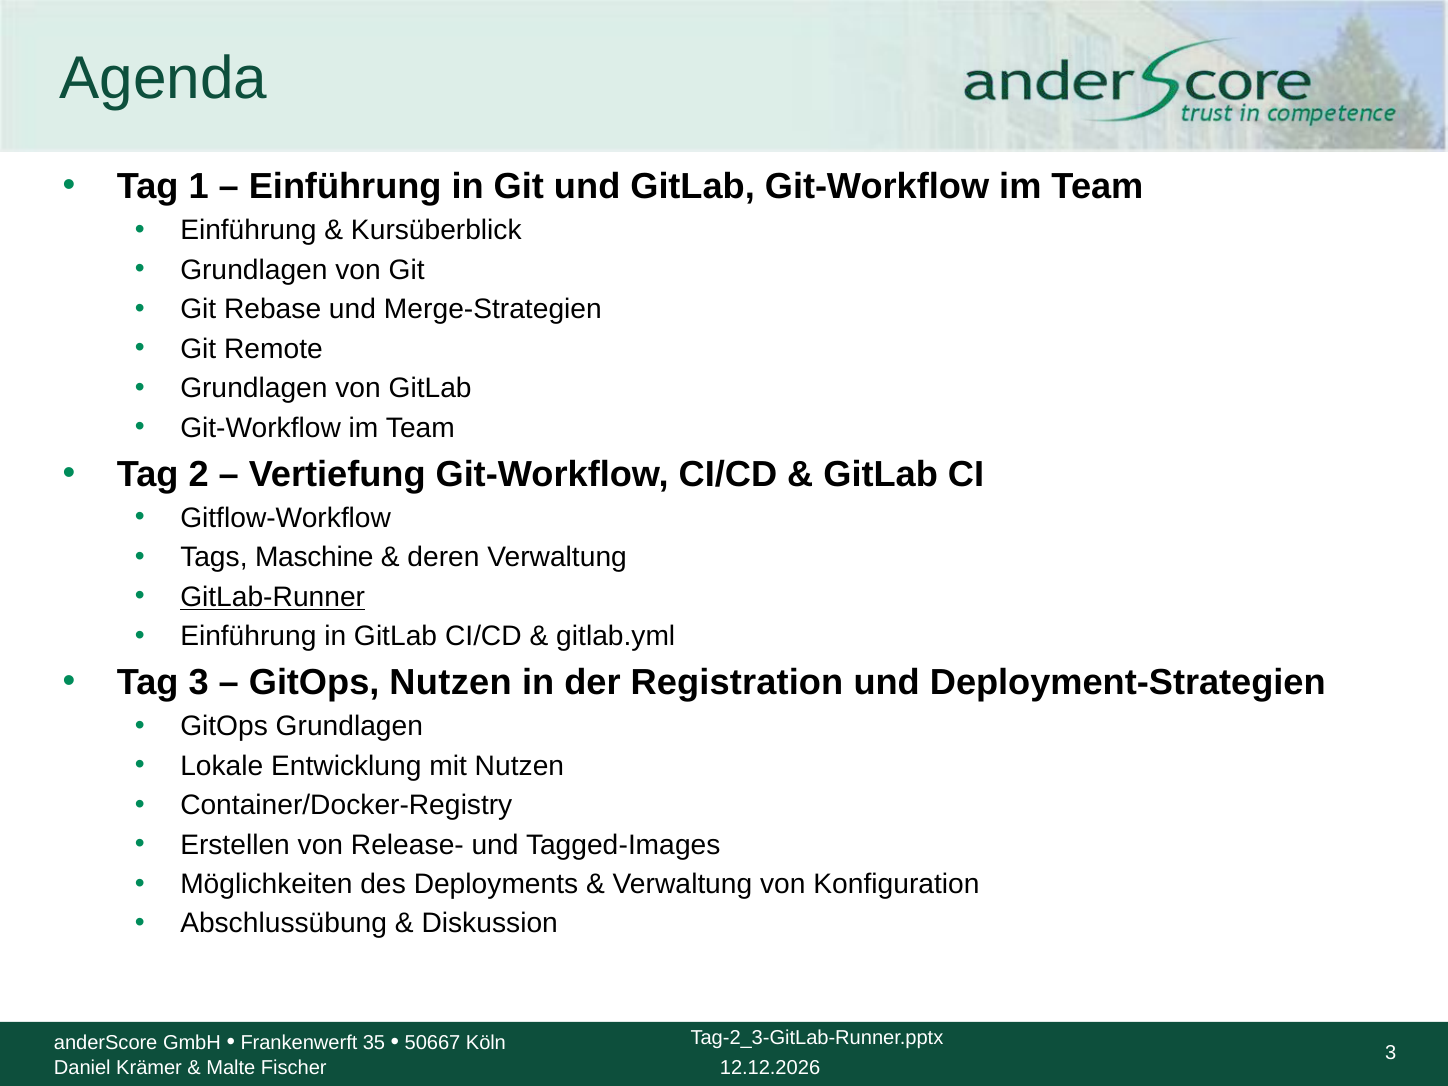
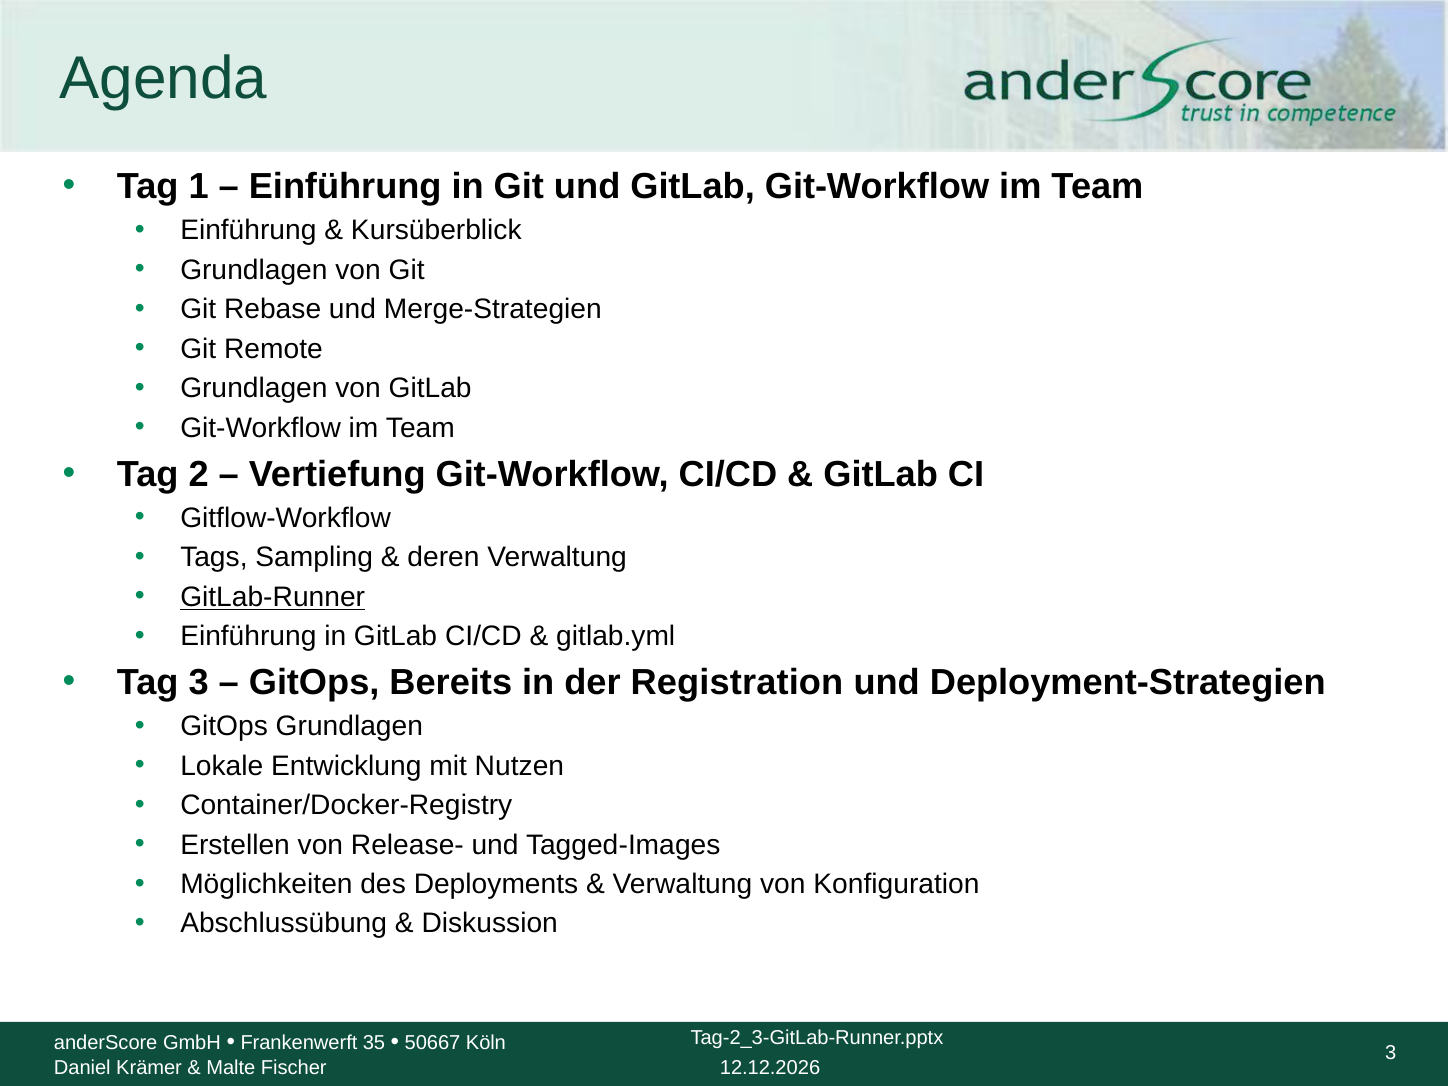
Maschine: Maschine -> Sampling (314, 557)
GitOps Nutzen: Nutzen -> Bereits (451, 683)
